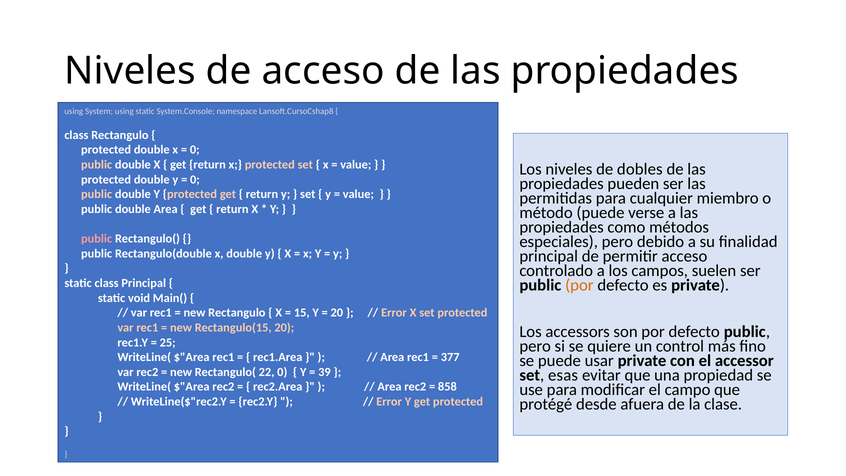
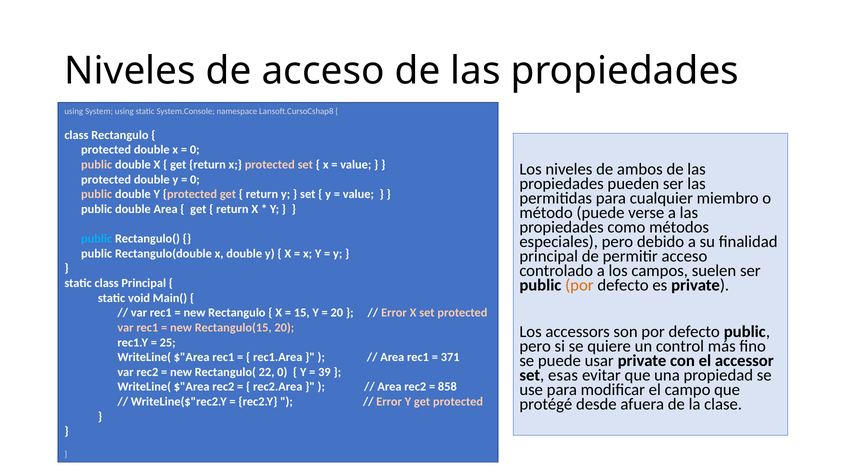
dobles: dobles -> ambos (640, 169)
public colour: pink -> light blue (97, 239)
377: 377 -> 371 (450, 357)
